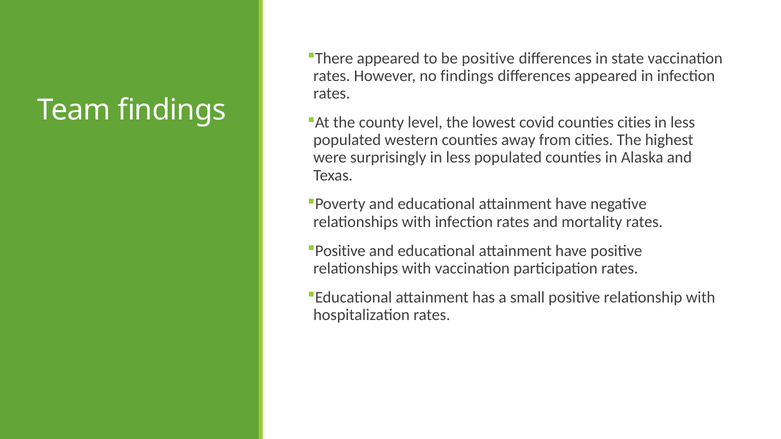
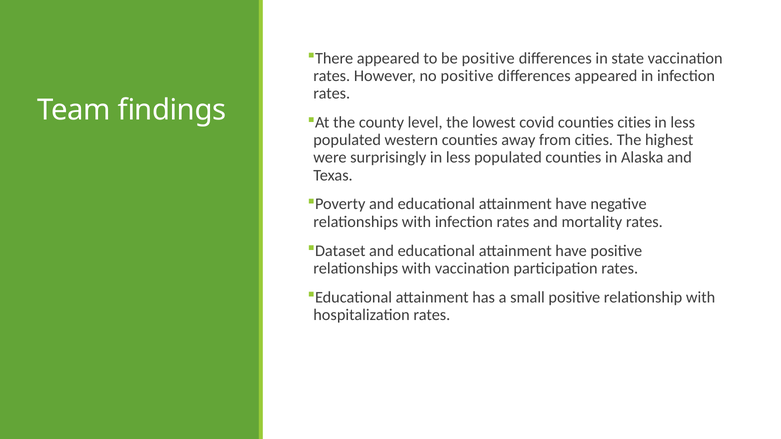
no findings: findings -> positive (467, 76)
Positive: Positive -> Dataset (340, 251)
